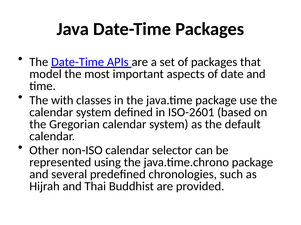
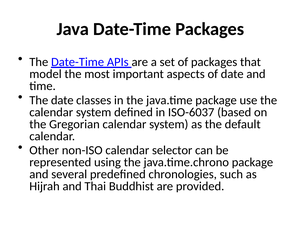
The with: with -> date (62, 101)
ISO-2601: ISO-2601 -> ISO-6037 (191, 113)
